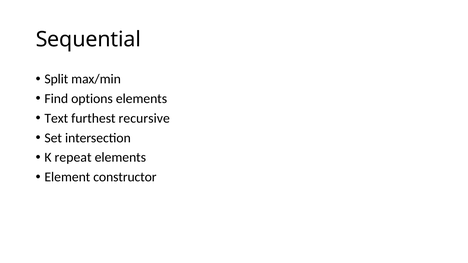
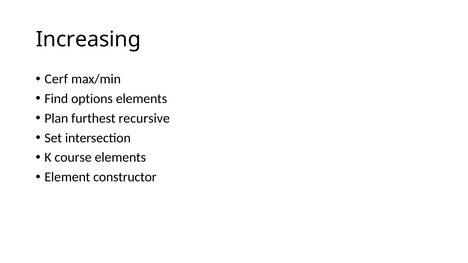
Sequential: Sequential -> Increasing (88, 39)
Split: Split -> Cerf (56, 79)
Text: Text -> Plan (56, 118)
repeat: repeat -> course (73, 158)
